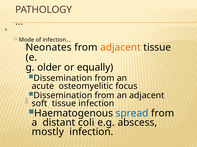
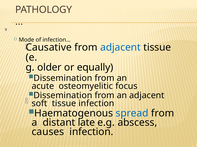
Neonates: Neonates -> Causative (49, 48)
adjacent colour: orange -> blue (120, 48)
coli: coli -> late (86, 123)
mostly: mostly -> causes (48, 132)
